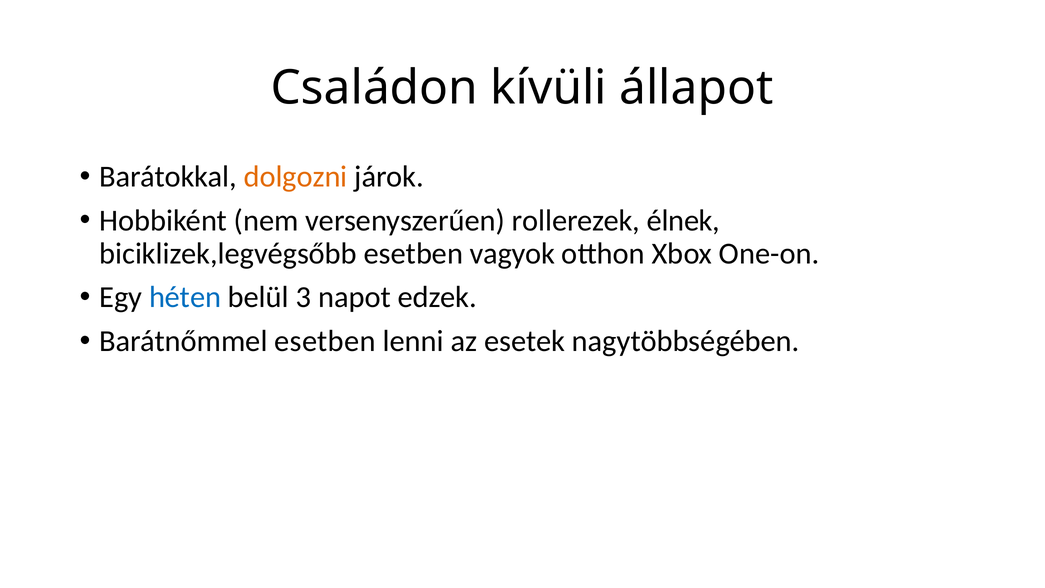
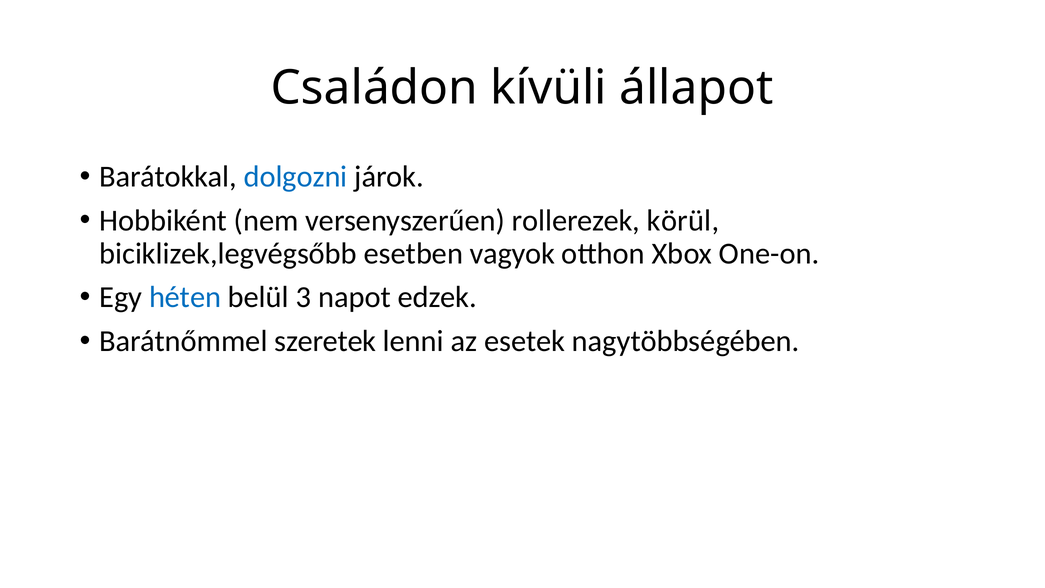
dolgozni colour: orange -> blue (296, 177)
élnek: élnek -> körül (683, 220)
Barátnőmmel esetben: esetben -> szeretek (325, 341)
